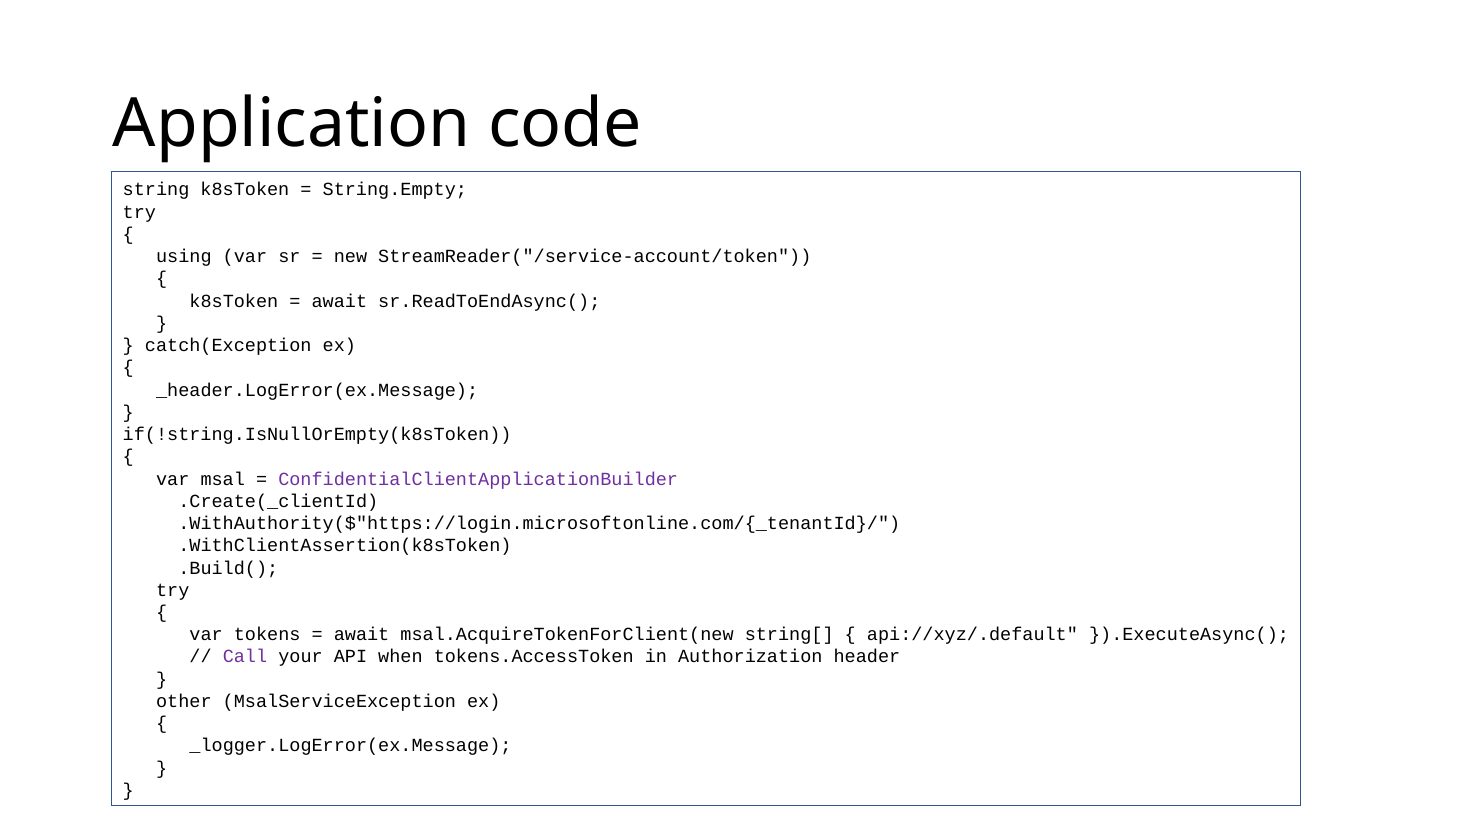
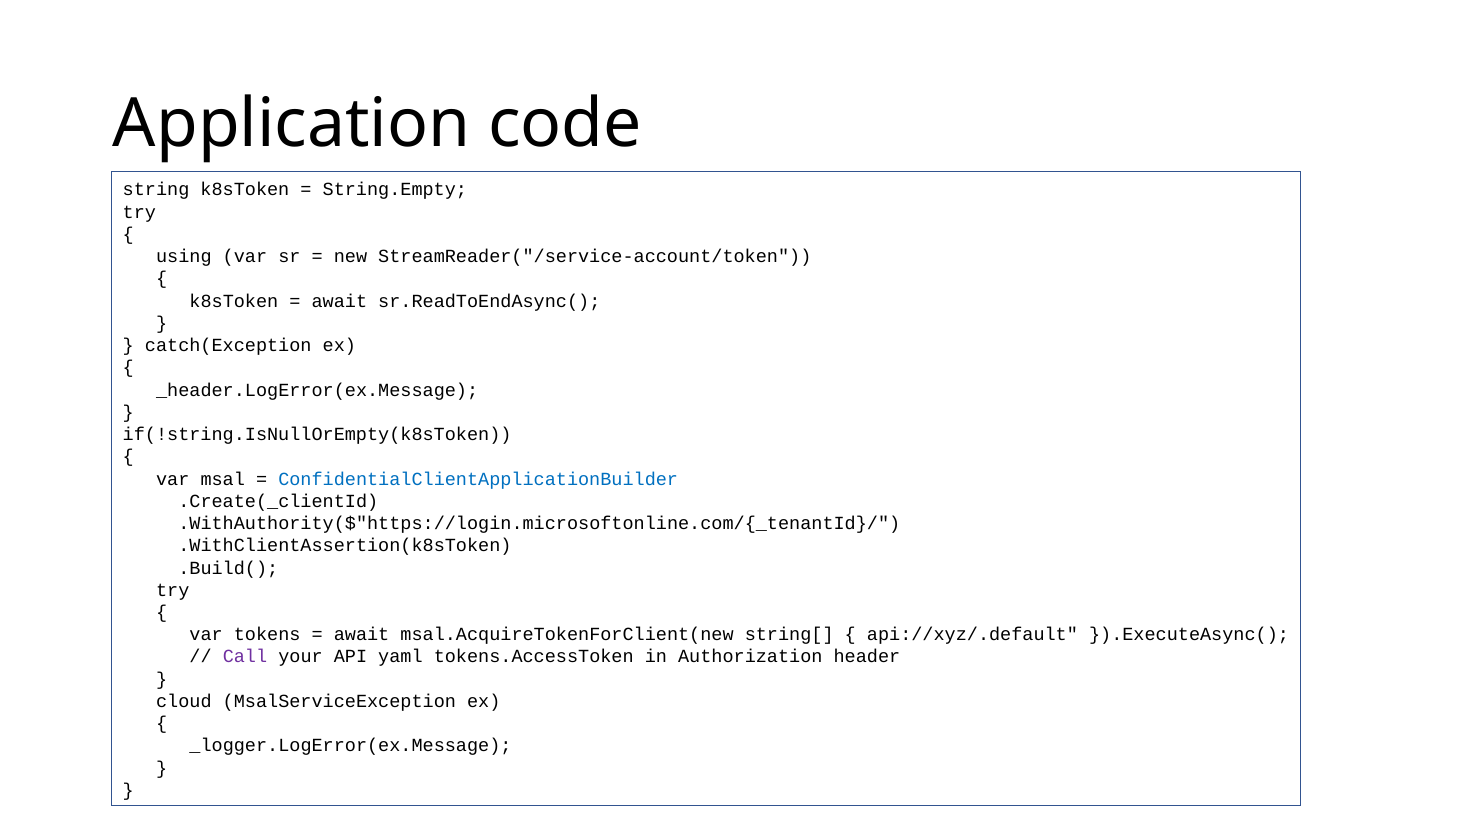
ConfidentialClientApplicationBuilder colour: purple -> blue (478, 479)
when: when -> yaml (400, 657)
other: other -> cloud (184, 701)
